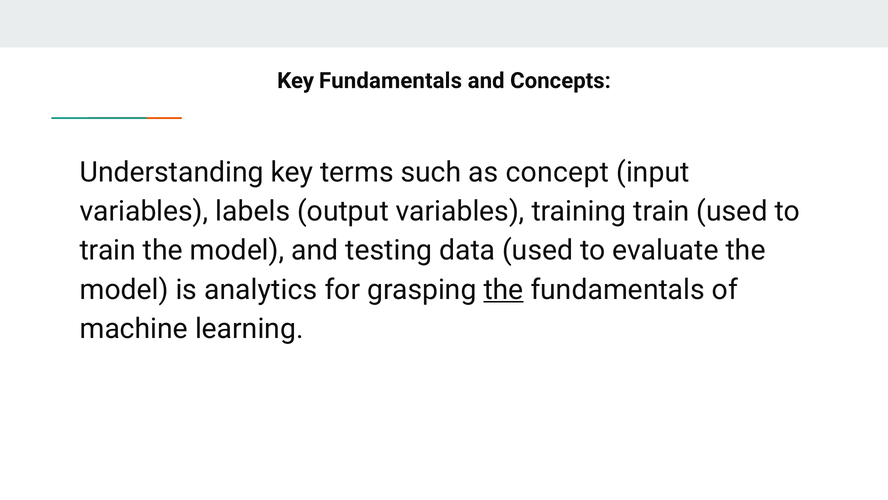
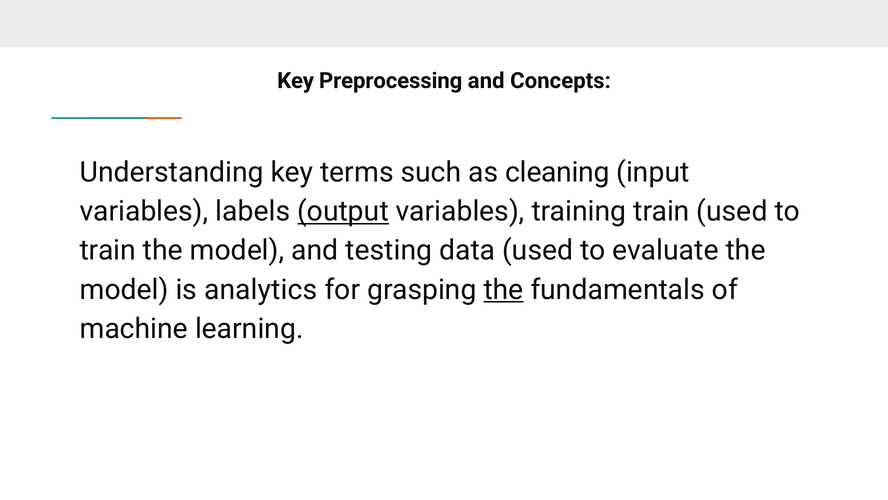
Key Fundamentals: Fundamentals -> Preprocessing (391, 81)
concept: concept -> cleaning (558, 172)
output underline: none -> present (343, 211)
